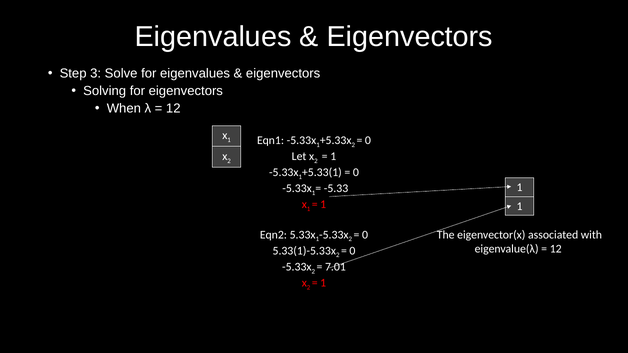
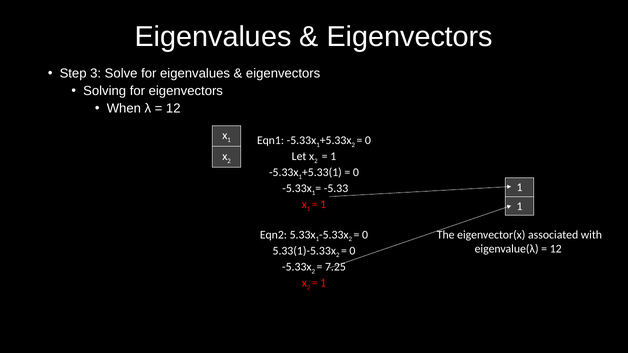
7.01: 7.01 -> 7.25 (335, 267)
